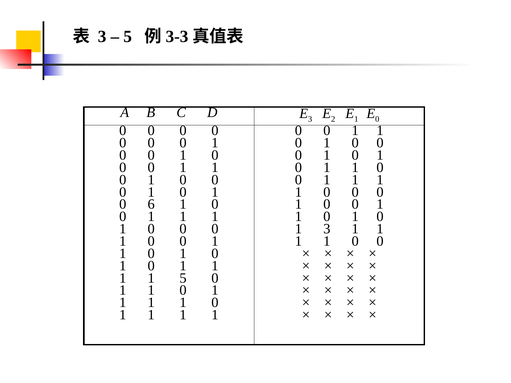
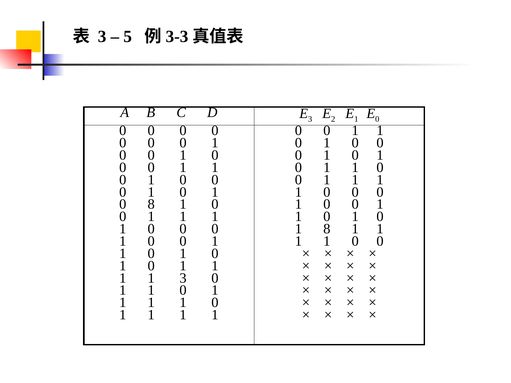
0 6: 6 -> 8 (151, 204)
1 3: 3 -> 8 (327, 229)
1 5: 5 -> 3 (183, 278)
